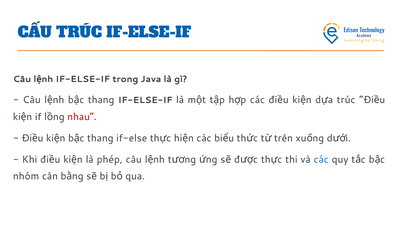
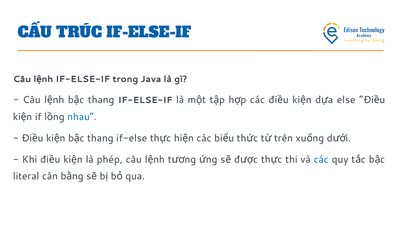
trúc: trúc -> else (346, 100)
nhau colour: red -> blue (82, 117)
nhóm: nhóm -> literal (26, 176)
